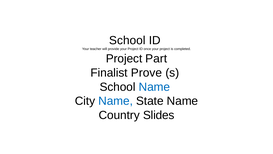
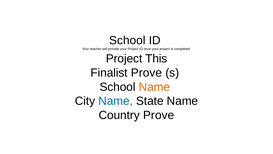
Part: Part -> This (156, 58)
Name colour: blue -> orange (154, 87)
Country Slides: Slides -> Prove (159, 115)
